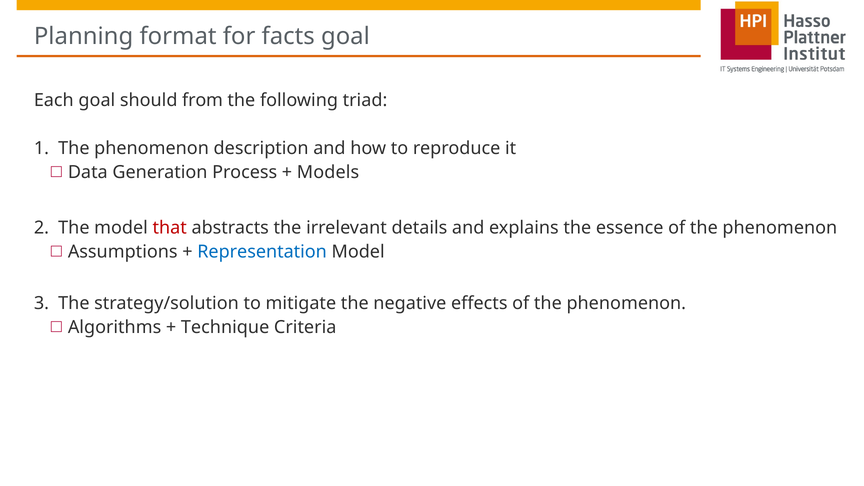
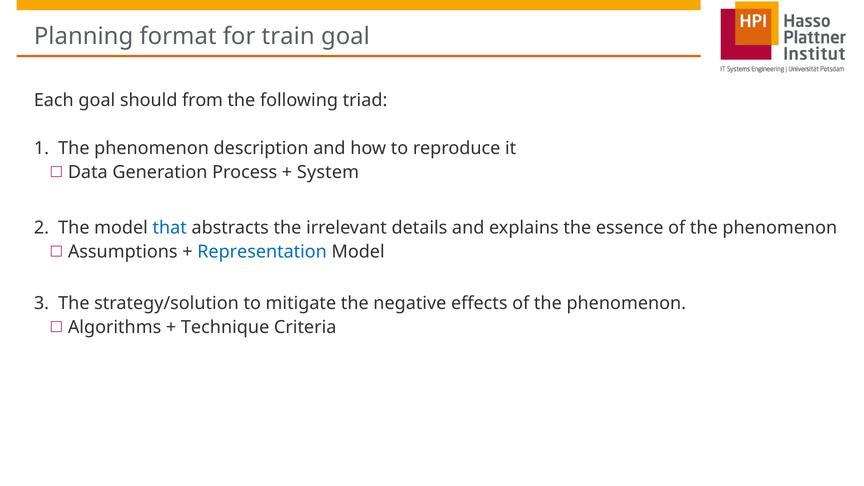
facts: facts -> train (288, 36)
Models: Models -> System (328, 172)
that colour: red -> blue (170, 228)
